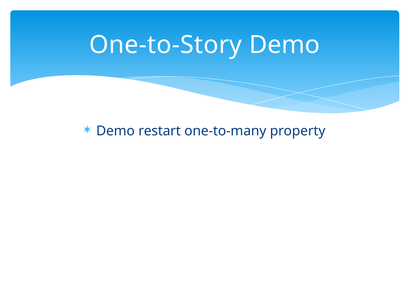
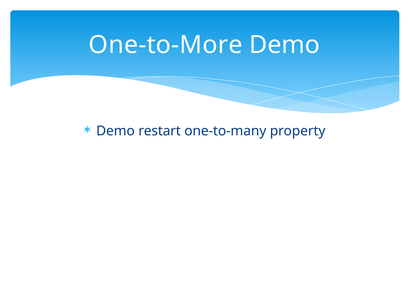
One-to-Story: One-to-Story -> One-to-More (166, 45)
